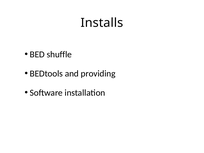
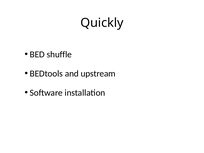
Installs: Installs -> Quickly (102, 23)
providing: providing -> upstream (98, 74)
